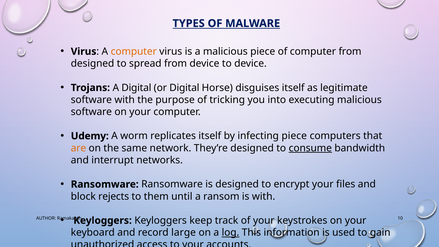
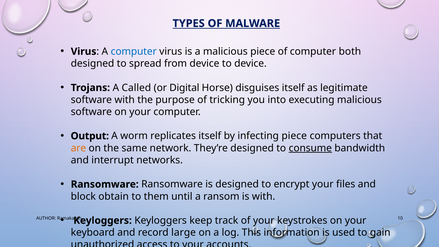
computer colour: orange -> blue (134, 51)
computer from: from -> both (350, 51)
A Digital: Digital -> Called (136, 88)
Udemy: Udemy -> Output (90, 136)
rejects: rejects -> obtain (114, 196)
log underline: present -> none (230, 233)
